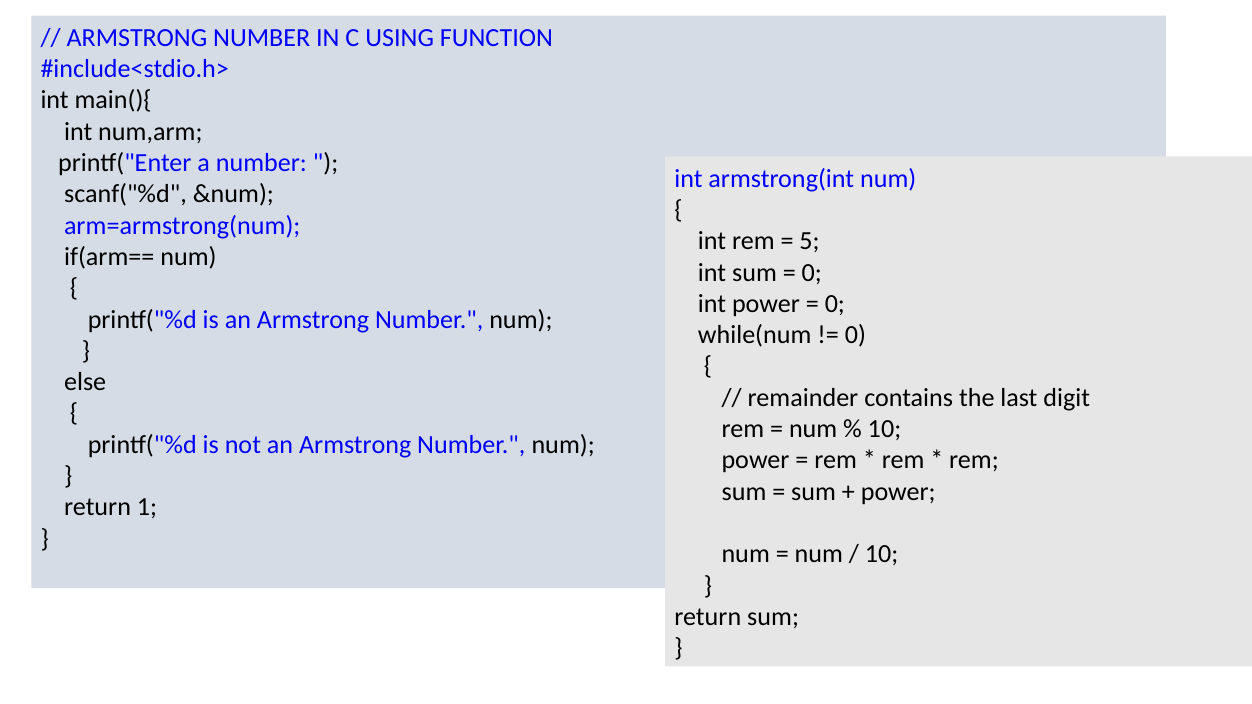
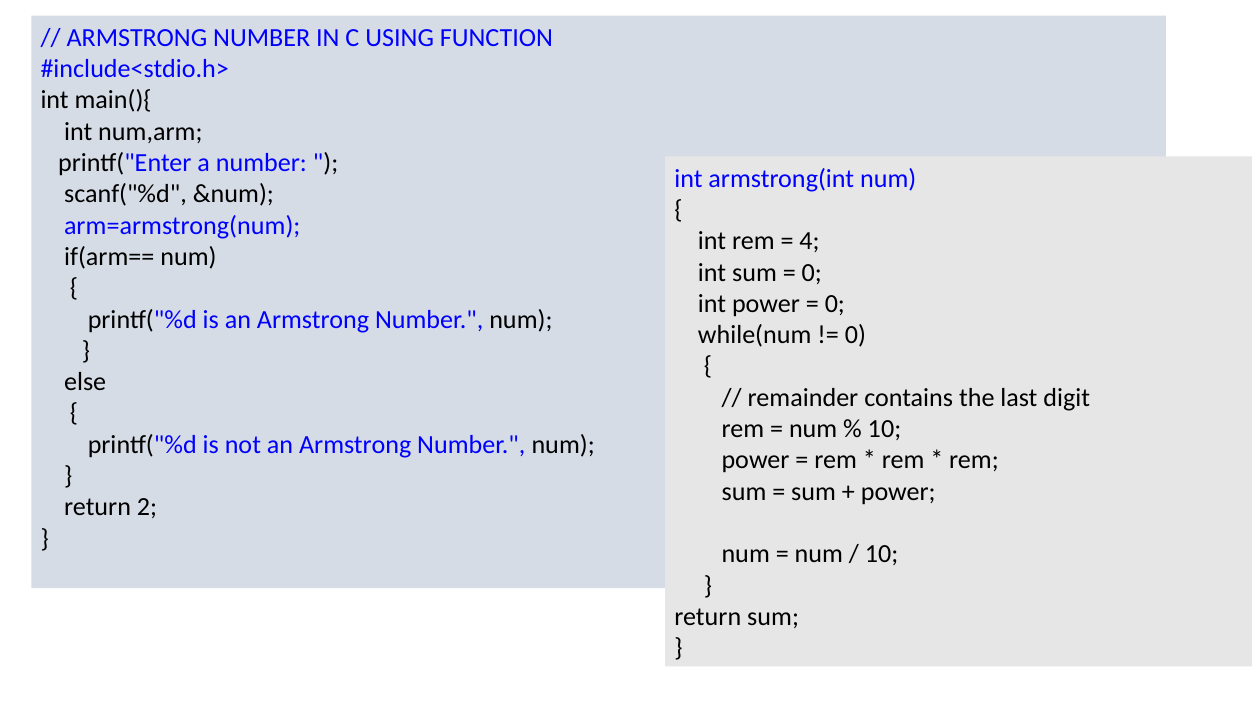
5: 5 -> 4 (810, 241)
1: 1 -> 2 (147, 507)
